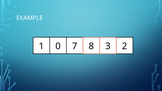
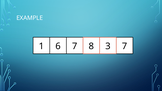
0: 0 -> 6 (58, 46)
7 2: 2 -> 7 (125, 46)
